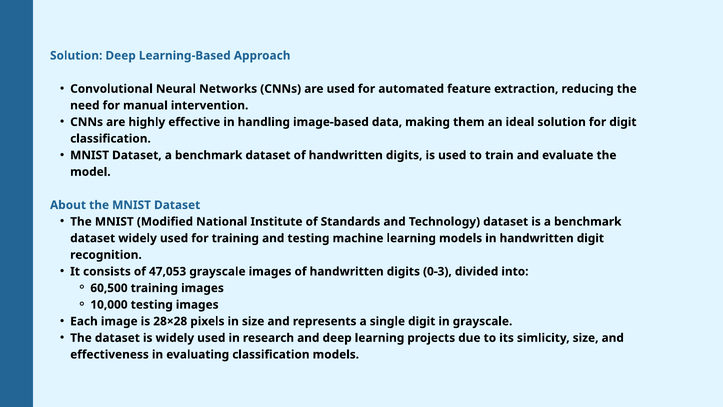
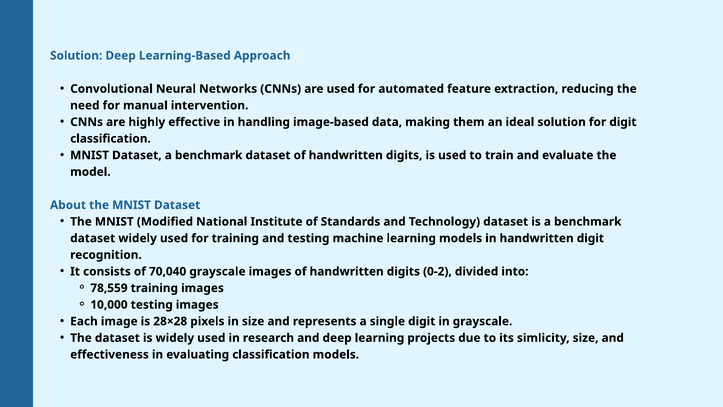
47,053: 47,053 -> 70,040 (168, 271)
0-3: 0-3 -> 0-2 (437, 271)
60,500: 60,500 -> 78,559 (109, 288)
